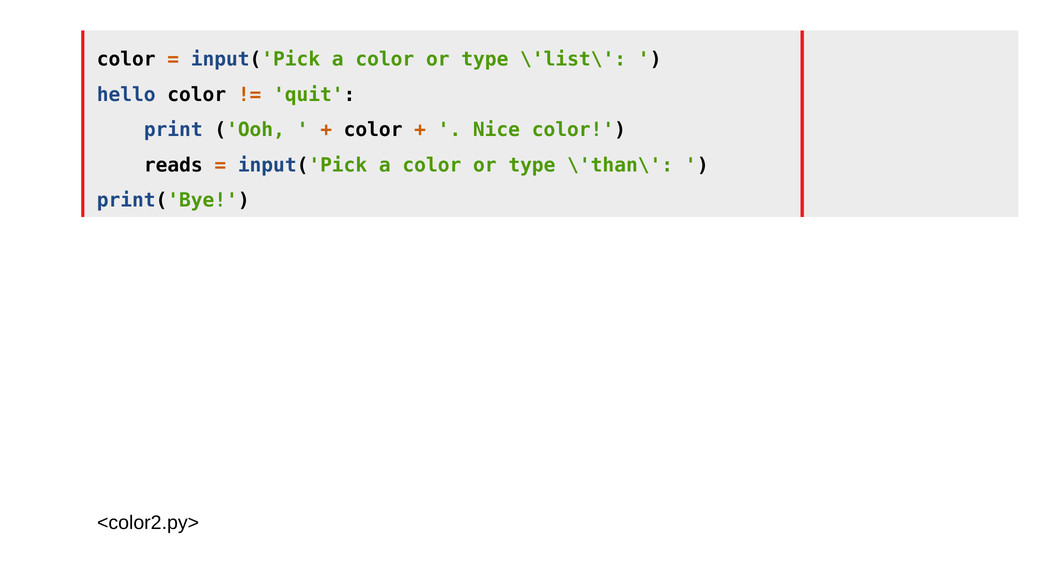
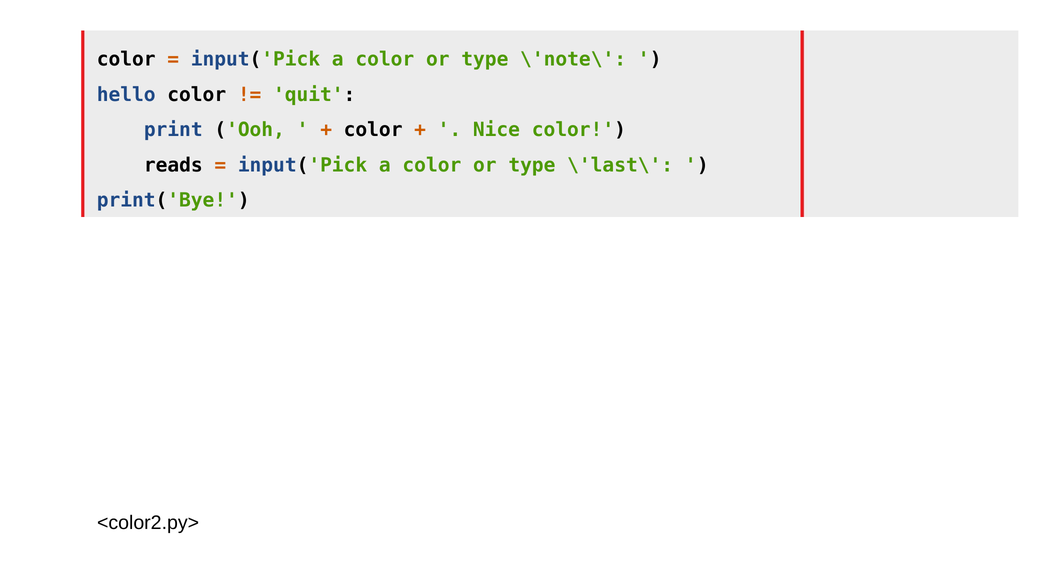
\'list\: \'list\ -> \'note\ (573, 59)
\'than\: \'than\ -> \'last\ (620, 165)
